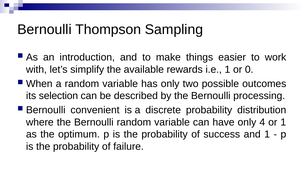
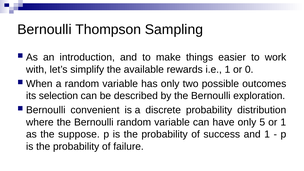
processing: processing -> exploration (259, 96)
4: 4 -> 5 (262, 122)
optimum: optimum -> suppose (79, 134)
